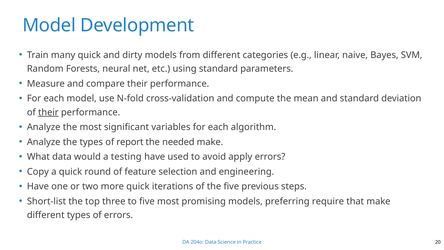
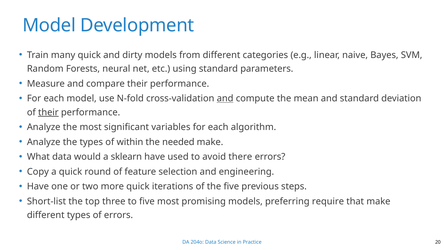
and underline: none -> present (225, 98)
report: report -> within (130, 142)
testing: testing -> sklearn (126, 157)
apply: apply -> there (240, 157)
